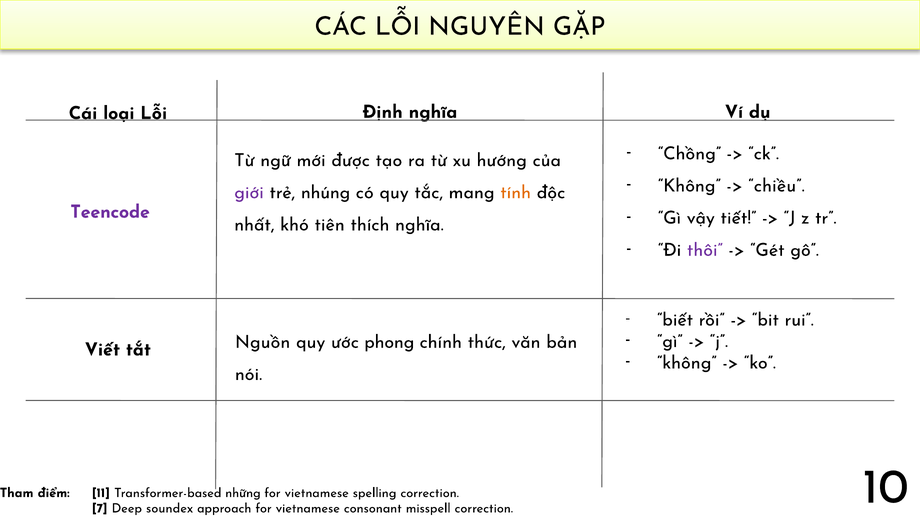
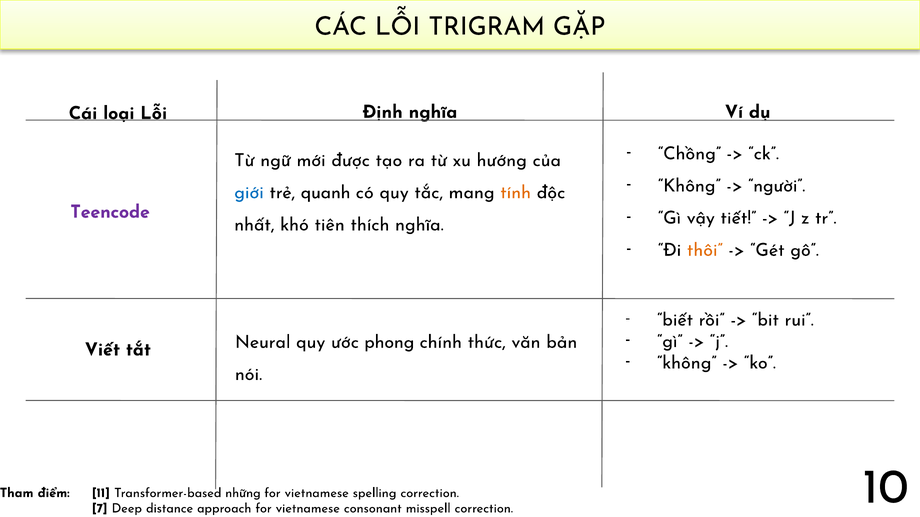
NGUYÊN: NGUYÊN -> TRIGRAM (487, 26)
chiều: chiều -> người (777, 186)
giới colour: purple -> blue (249, 193)
nhúng: nhúng -> quanh (326, 193)
thôi colour: purple -> orange (705, 250)
Nguồn: Nguồn -> Neural (263, 342)
soundex: soundex -> distance (170, 509)
